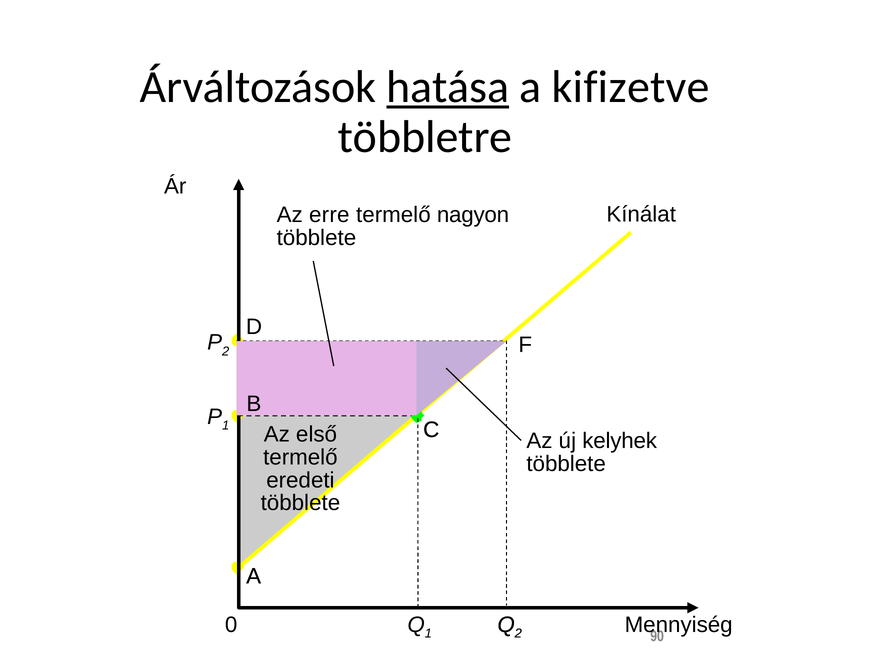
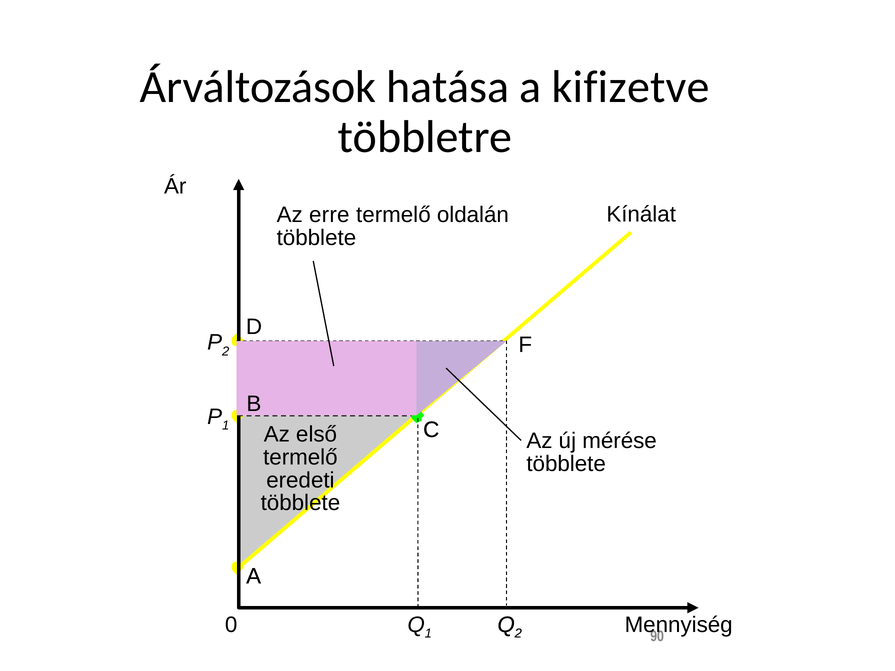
hatása underline: present -> none (448, 87)
nagyon: nagyon -> oldalán (473, 215)
kelyhek: kelyhek -> mérése (620, 441)
